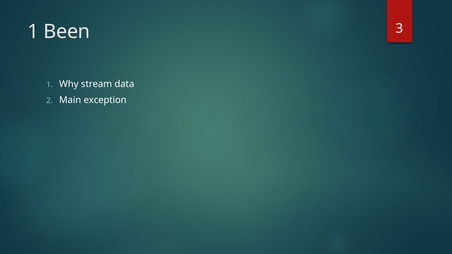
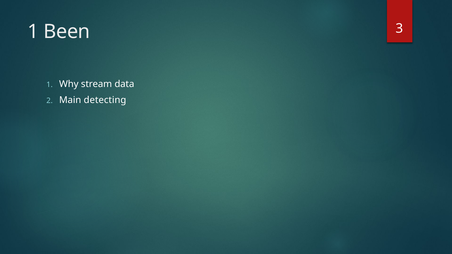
exception: exception -> detecting (105, 100)
